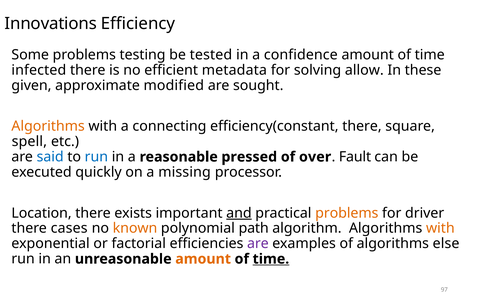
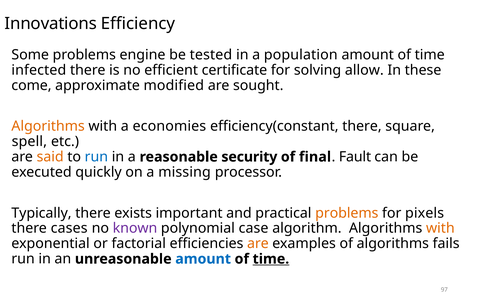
testing: testing -> engine (143, 55)
confidence: confidence -> population (301, 55)
metadata: metadata -> certificate (234, 70)
given: given -> come (31, 85)
connecting: connecting -> economies (169, 126)
said colour: blue -> orange (50, 157)
pressed: pressed -> security (249, 157)
over: over -> final (315, 157)
Location: Location -> Typically (42, 213)
and underline: present -> none (239, 213)
driver: driver -> pixels (425, 213)
known colour: orange -> purple (135, 228)
path: path -> case (254, 228)
are colour: purple -> orange (258, 243)
else: else -> fails (446, 243)
amount colour: orange -> blue (203, 259)
